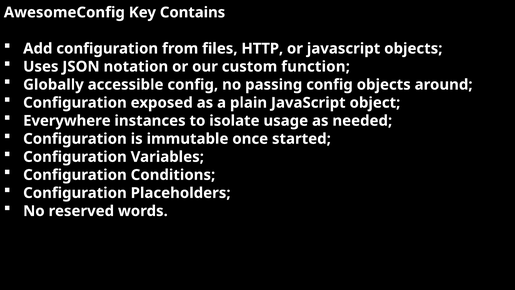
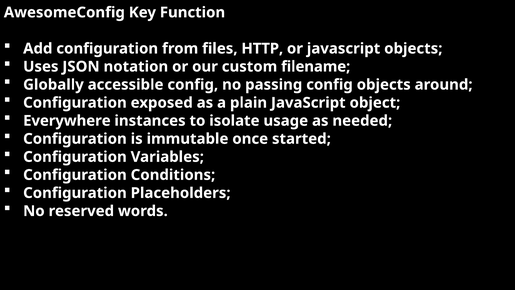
Contains: Contains -> Function (192, 12)
function: function -> filename (316, 67)
